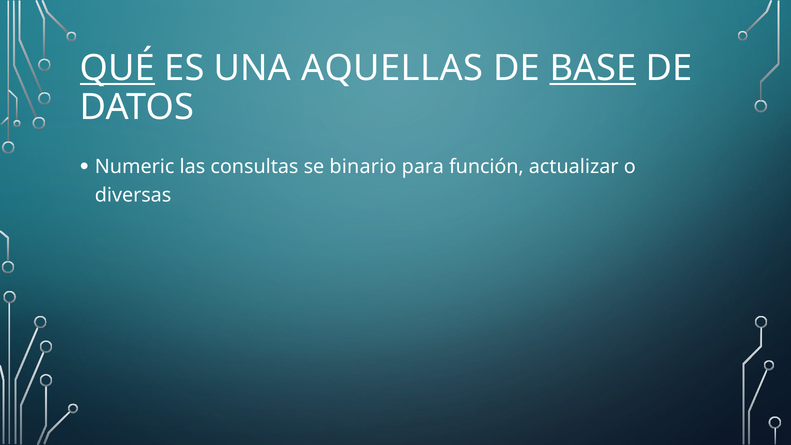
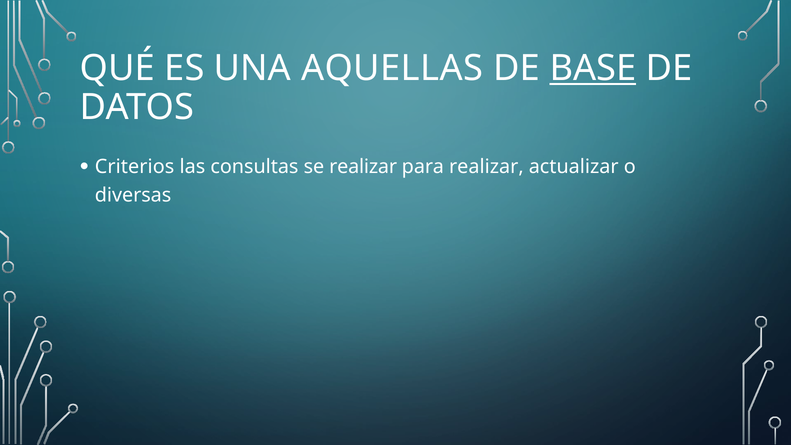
QUÉ underline: present -> none (117, 68)
Numeric: Numeric -> Criterios (135, 167)
se binario: binario -> realizar (363, 167)
para función: función -> realizar (486, 167)
